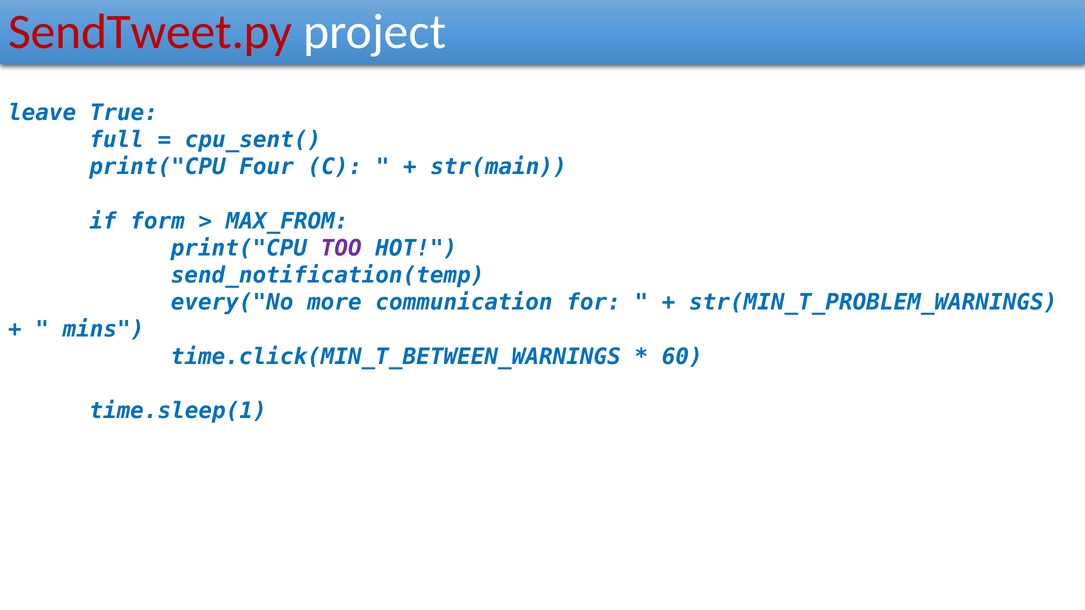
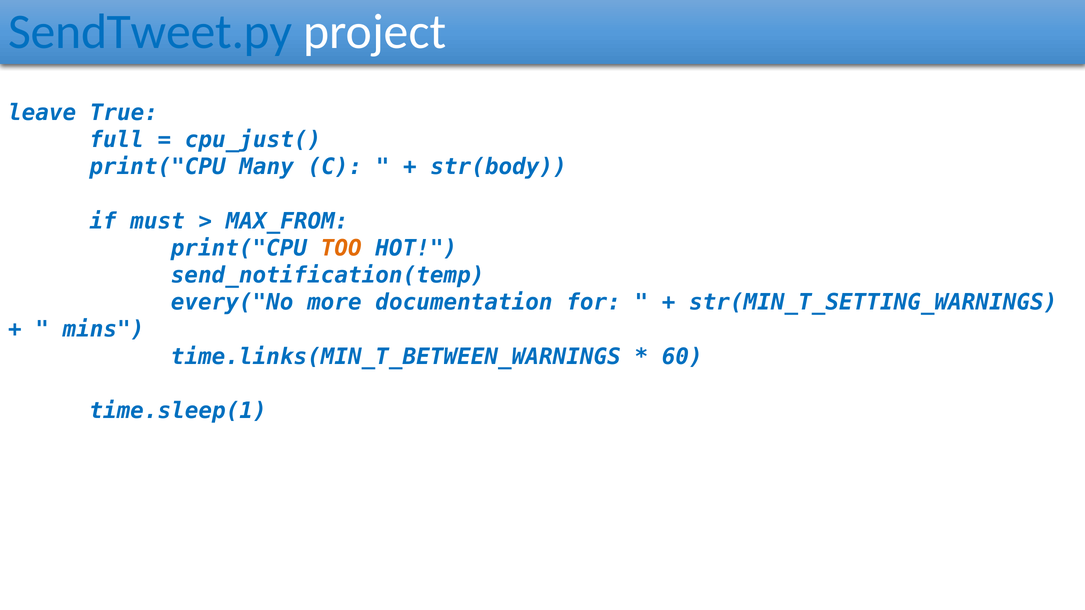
SendTweet.py colour: red -> blue (150, 32)
cpu_sent(: cpu_sent( -> cpu_just( (253, 140)
Four: Four -> Many (267, 167)
str(main: str(main -> str(body (499, 167)
form: form -> must (158, 221)
TOO colour: purple -> orange (341, 248)
communication: communication -> documentation (464, 303)
str(MIN_T_PROBLEM_WARNINGS: str(MIN_T_PROBLEM_WARNINGS -> str(MIN_T_SETTING_WARNINGS (873, 303)
time.click(MIN_T_BETWEEN_WARNINGS: time.click(MIN_T_BETWEEN_WARNINGS -> time.links(MIN_T_BETWEEN_WARNINGS (396, 357)
